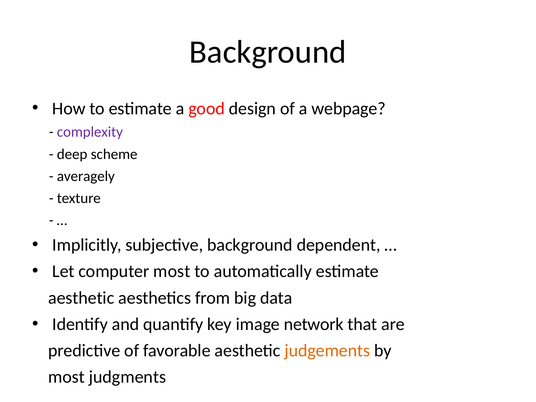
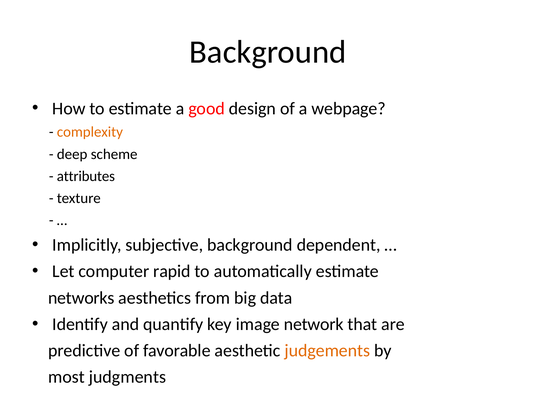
complexity colour: purple -> orange (90, 132)
averagely: averagely -> attributes (86, 176)
computer most: most -> rapid (172, 271)
aesthetic: aesthetic -> networks (81, 298)
